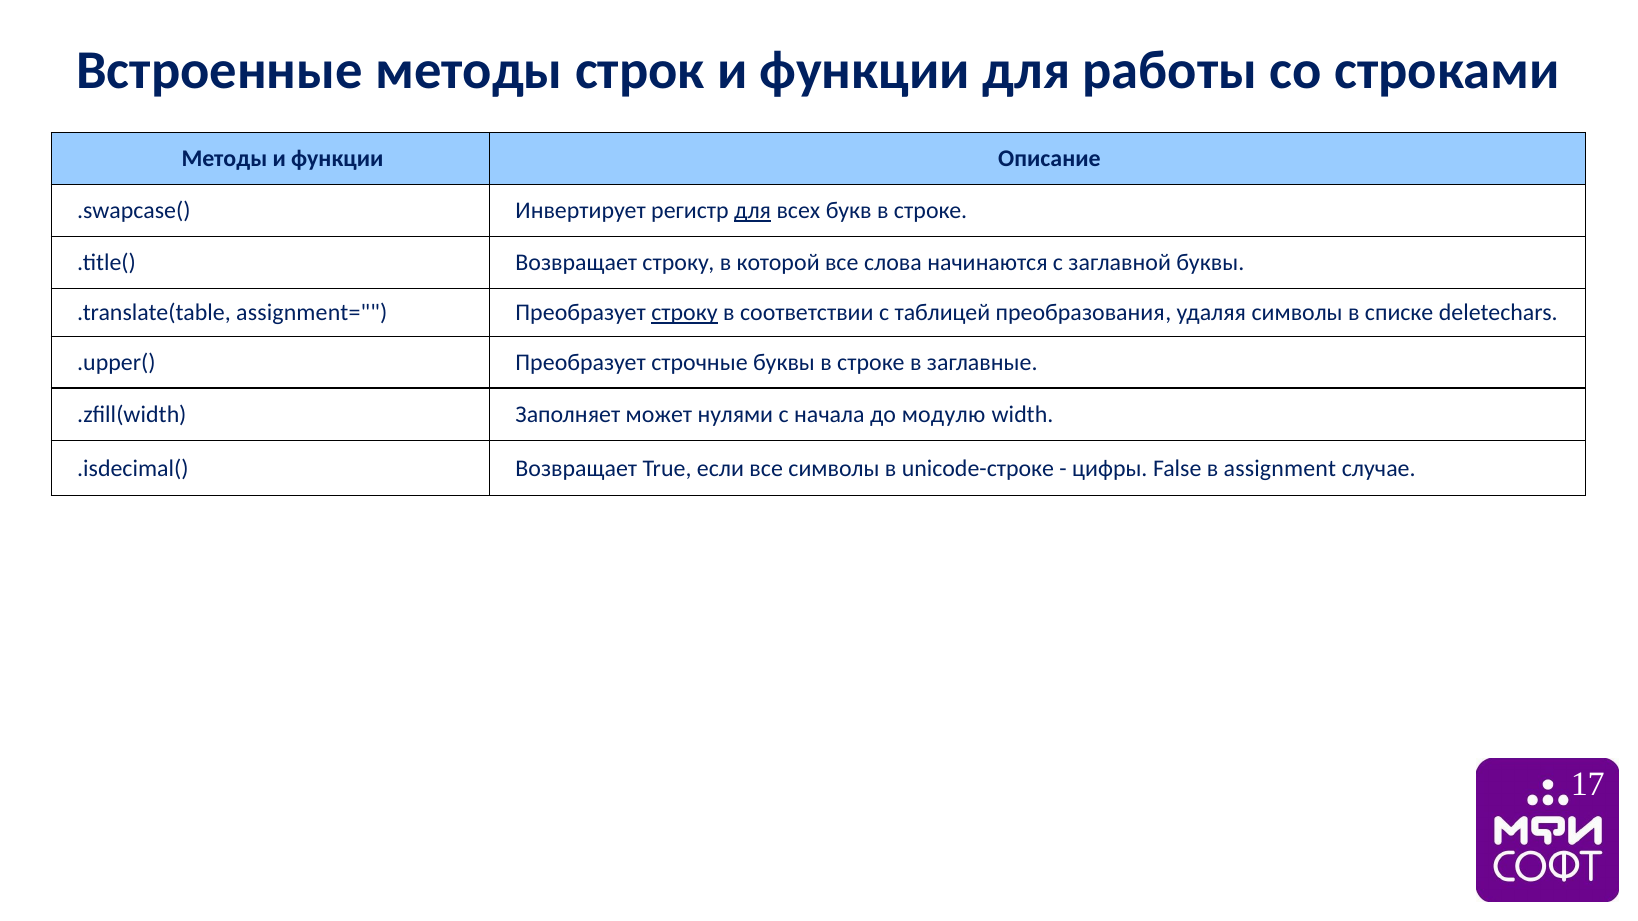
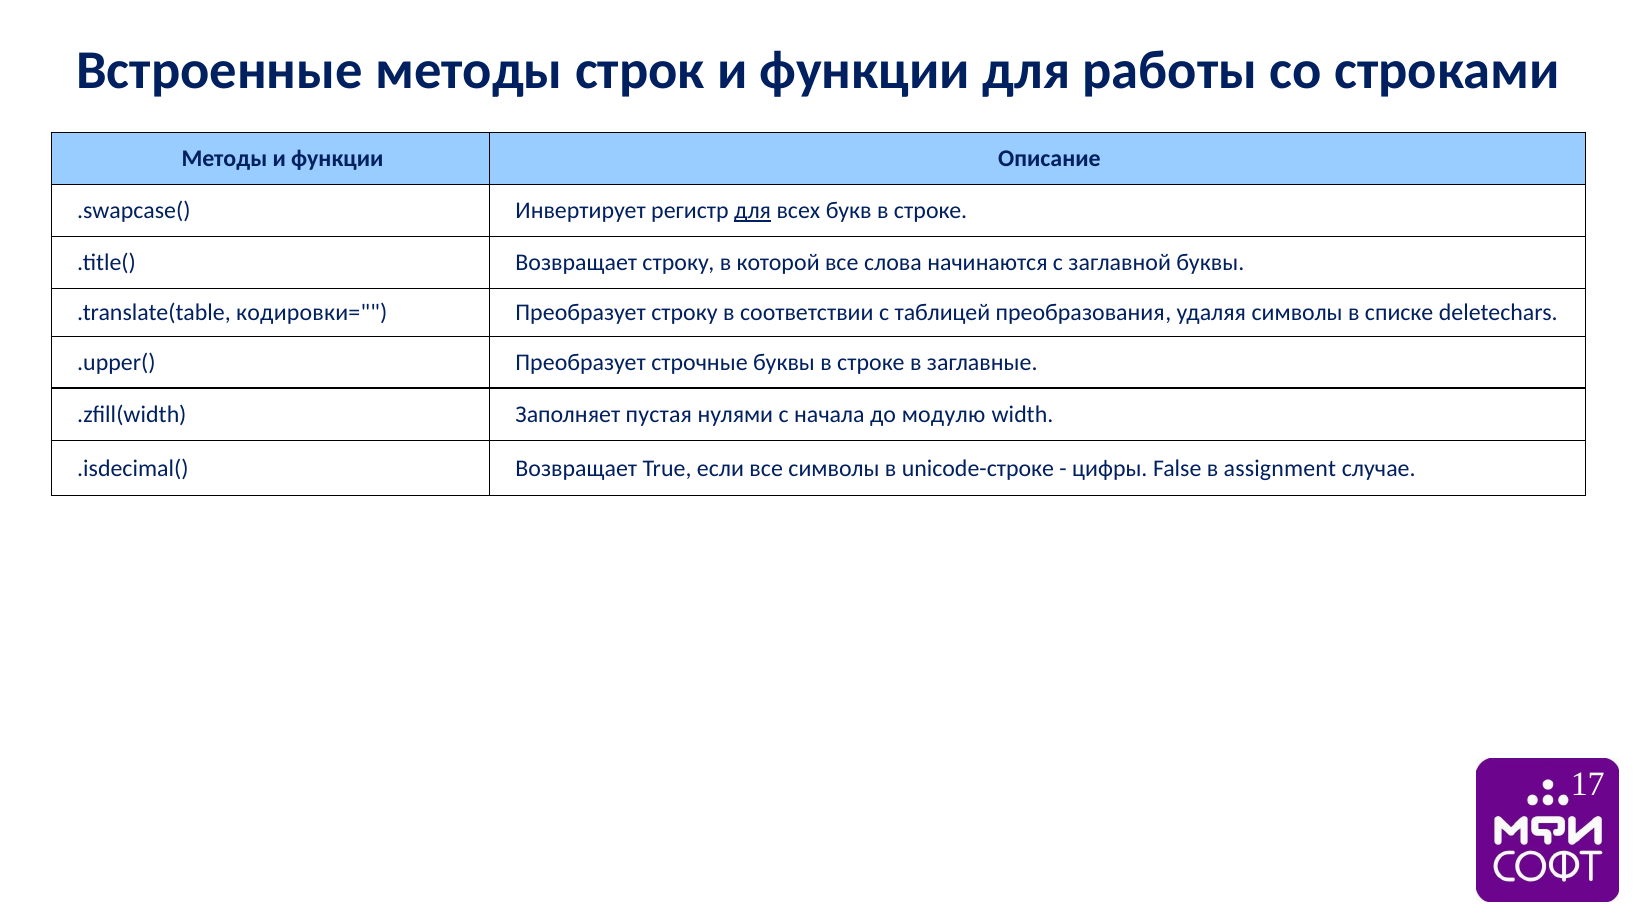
assignment=: assignment= -> кодировки= (312, 313)
строку underline: present -> none (685, 313)
может: может -> пустая (659, 415)
